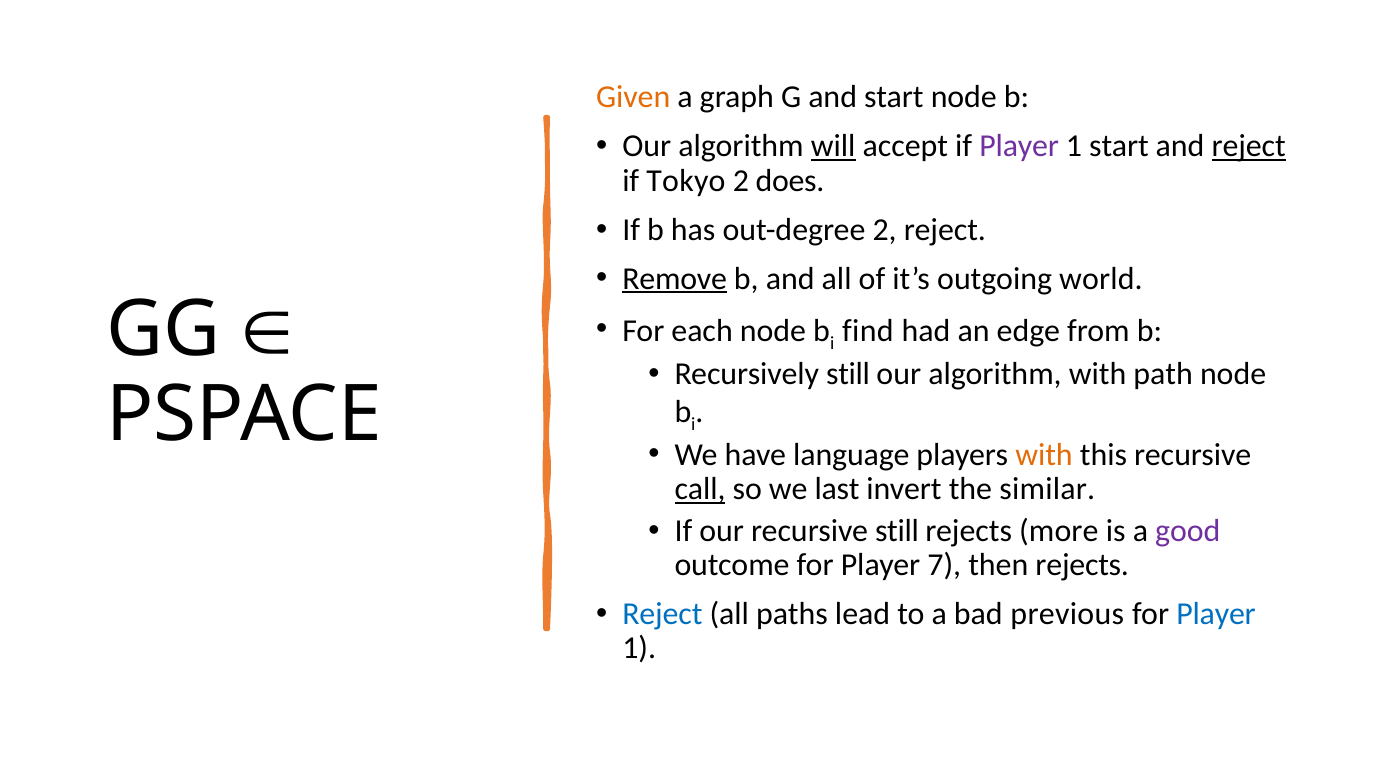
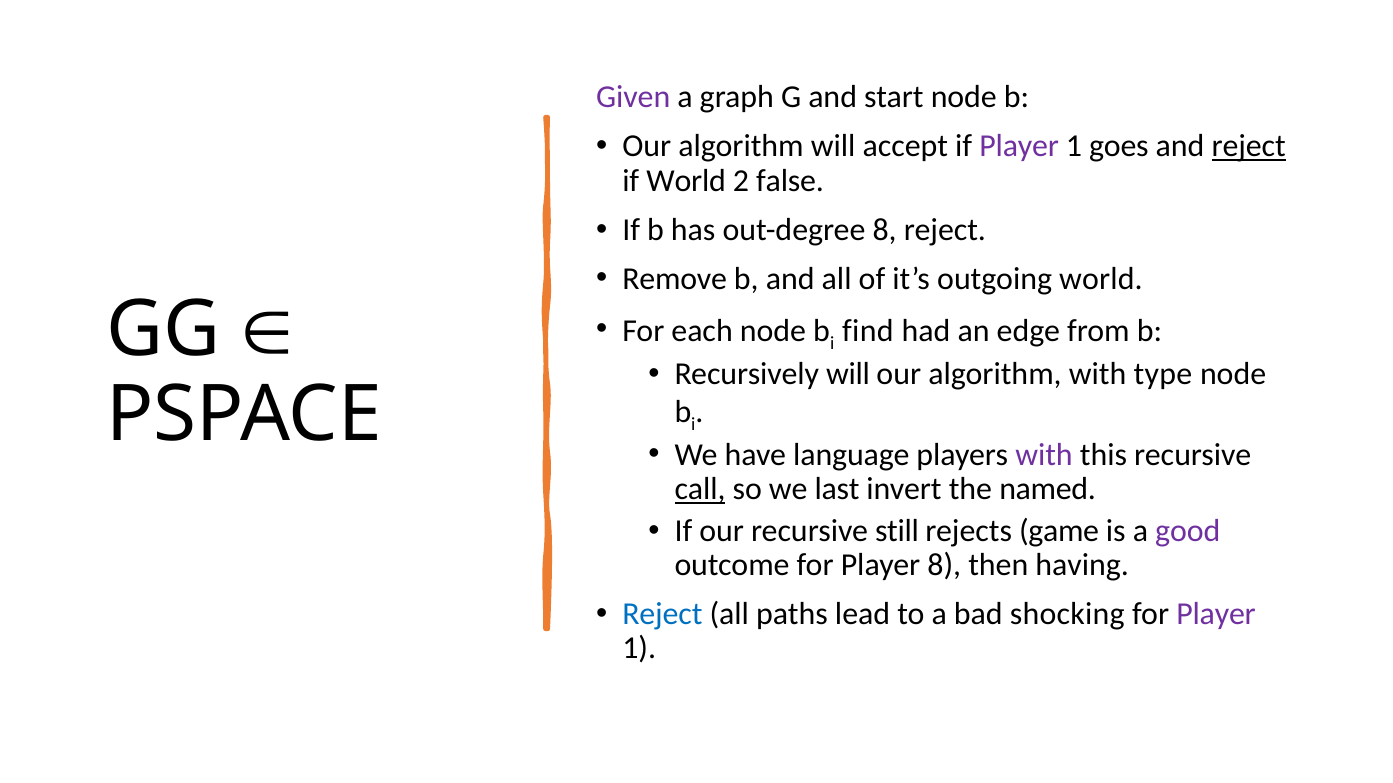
Given colour: orange -> purple (633, 98)
will underline: present -> none (833, 146)
1 start: start -> goes (1119, 146)
if Tokyo: Tokyo -> World (686, 181)
does: does -> false (790, 181)
out-degree 2: 2 -> 8 (885, 230)
Remove underline: present -> none (675, 279)
Recursively still: still -> will (848, 374)
path: path -> type (1163, 374)
with colour: orange -> purple (1044, 455)
similar: similar -> named (1048, 489)
more: more -> game (1059, 531)
Player 7: 7 -> 8 (944, 565)
then rejects: rejects -> having (1082, 565)
previous: previous -> shocking (1067, 614)
Player colour: blue -> purple (1216, 614)
